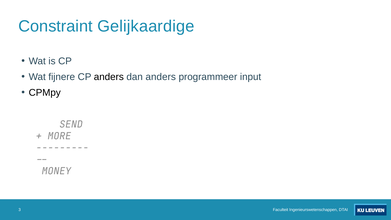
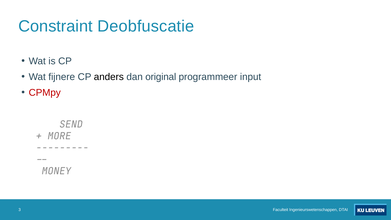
Gelijkaardige: Gelijkaardige -> Deobfuscatie (146, 26)
dan anders: anders -> original (161, 77)
CPMpy colour: black -> red (45, 93)
